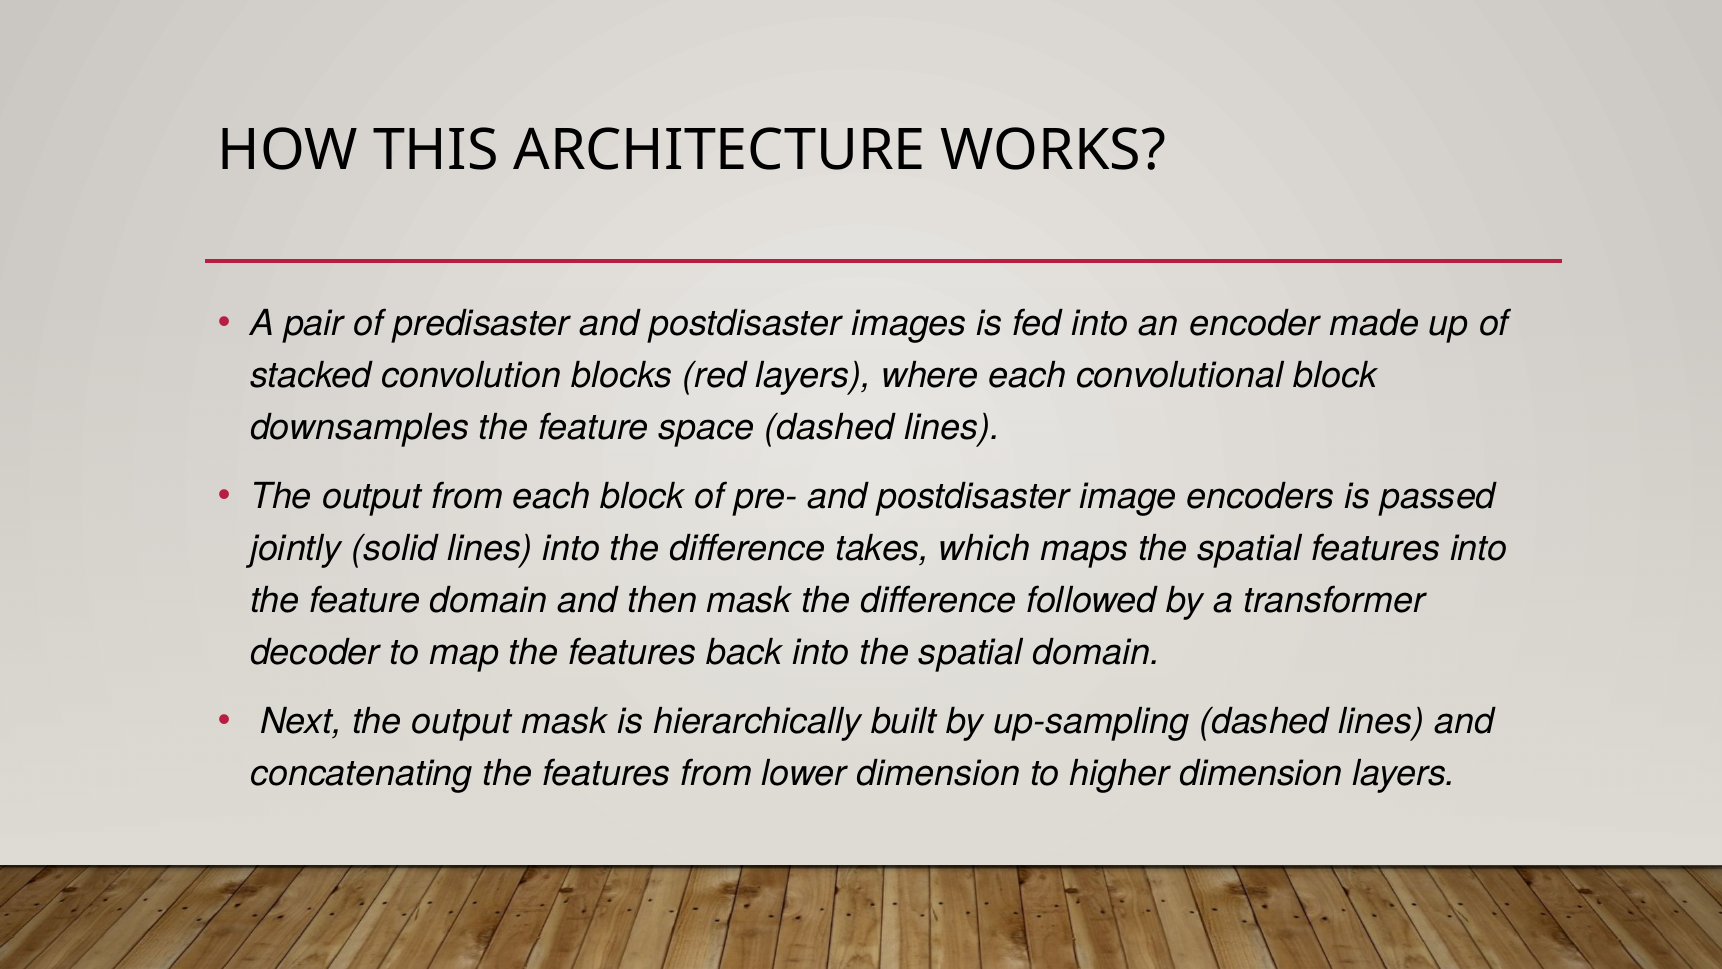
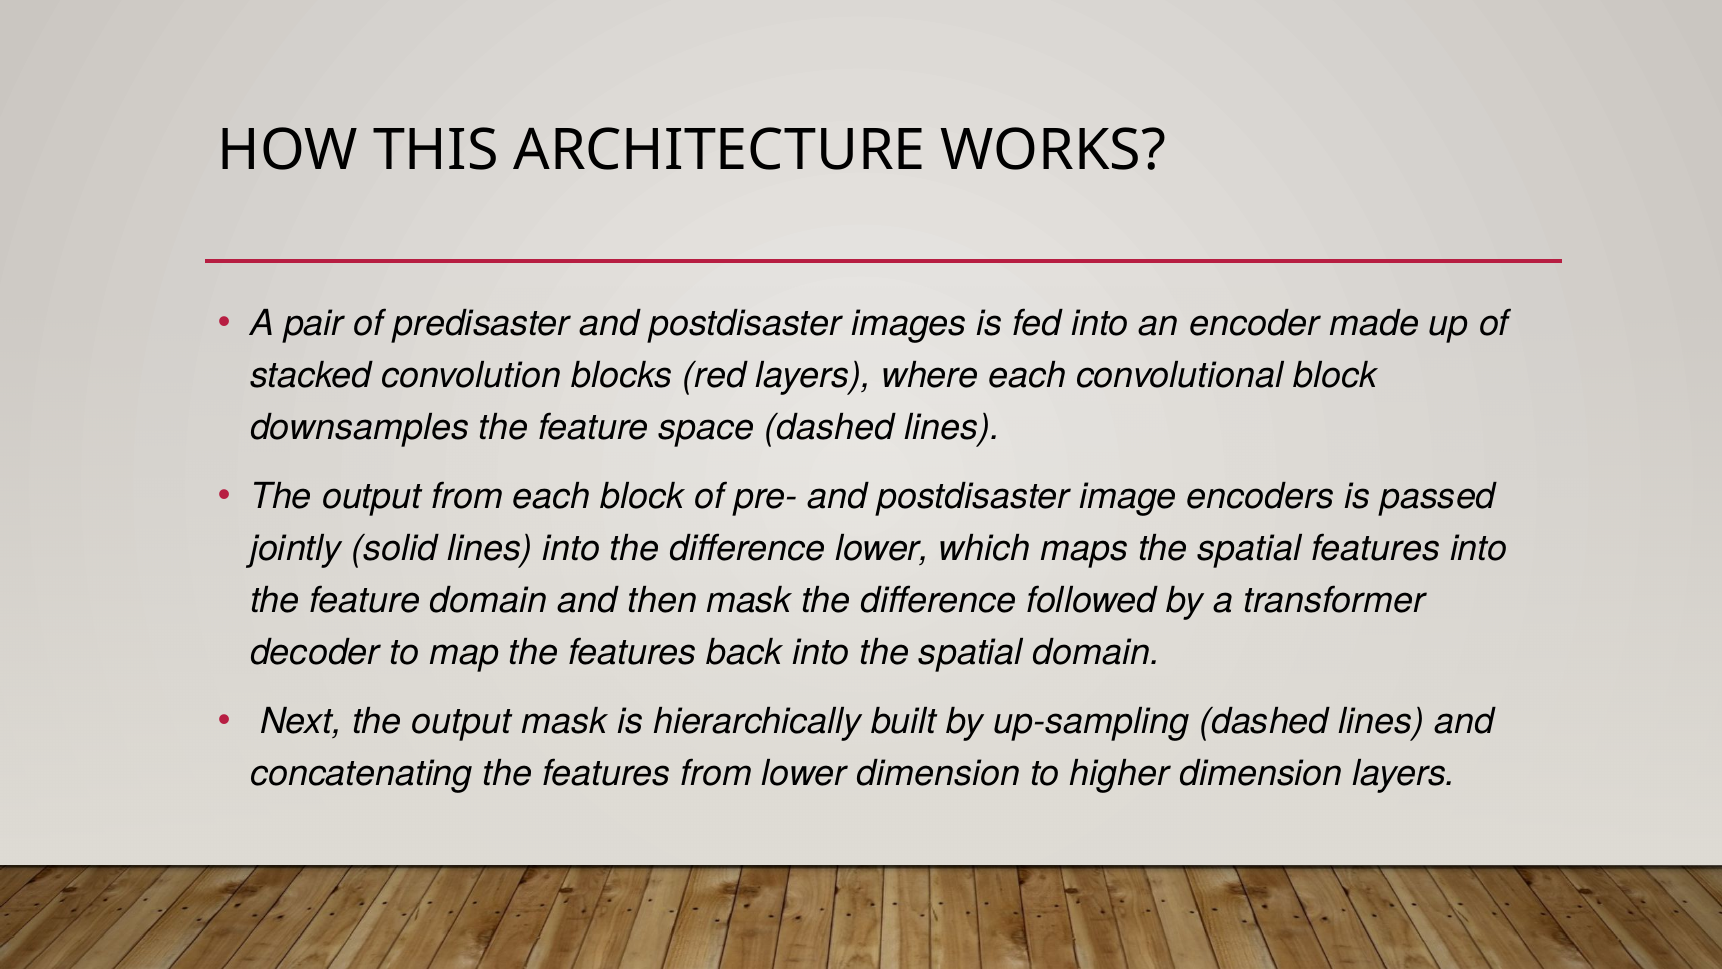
difference takes: takes -> lower (882, 549)
